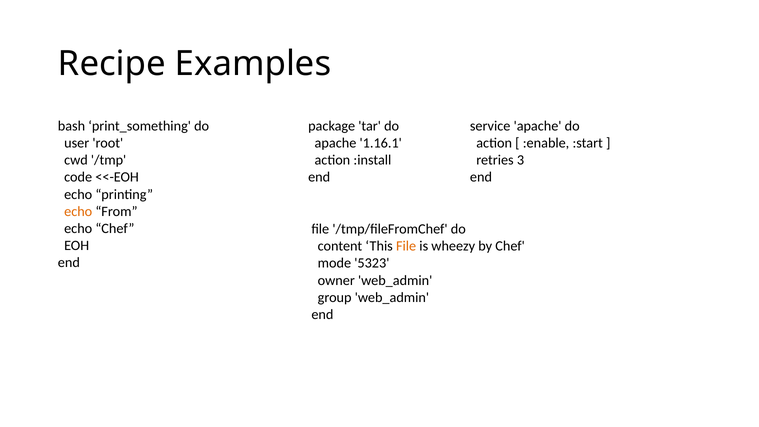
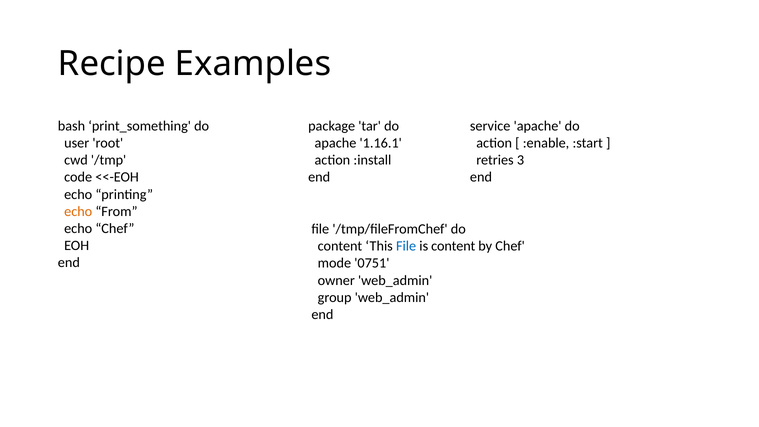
File colour: orange -> blue (406, 246)
is wheezy: wheezy -> content (453, 246)
5323: 5323 -> 0751 (372, 263)
